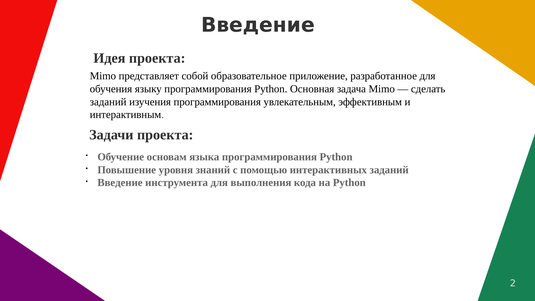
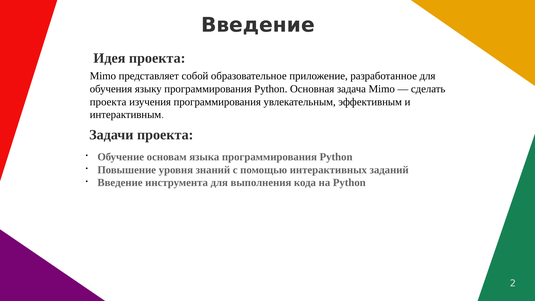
заданий: заданий -> проекта (108, 102)
